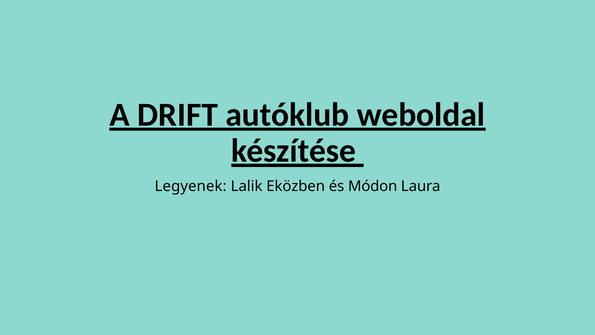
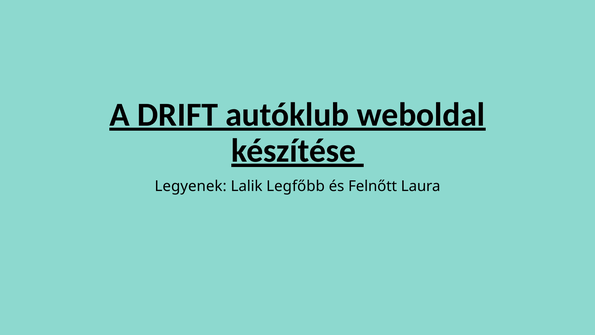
Eközben: Eközben -> Legfőbb (296, 186)
Módon: Módon -> Felnőtt (373, 186)
